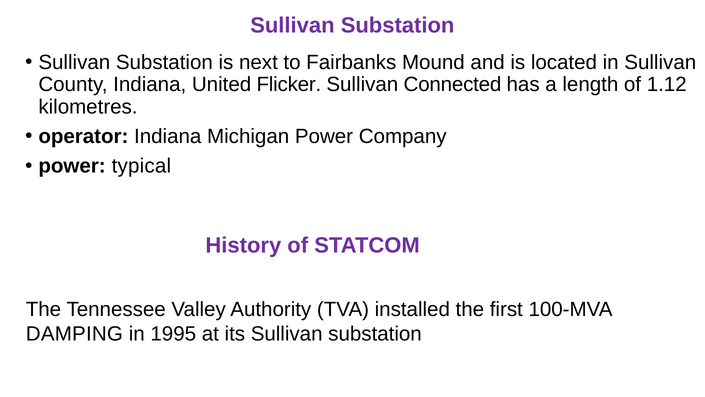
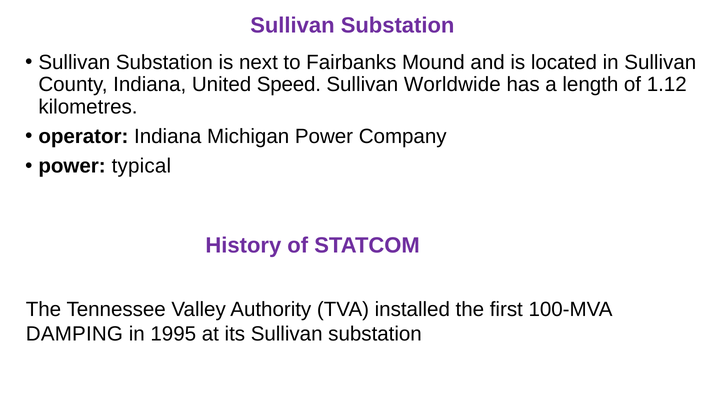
Flicker: Flicker -> Speed (289, 85)
Connected: Connected -> Worldwide (452, 85)
